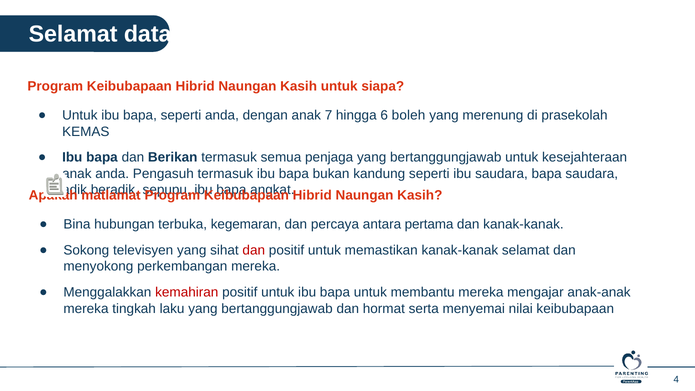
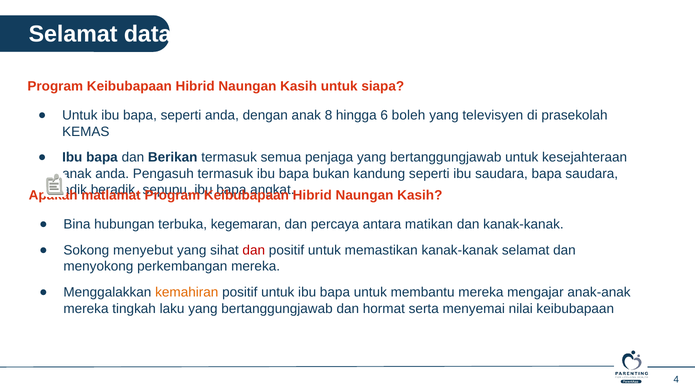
7: 7 -> 8 (329, 115)
merenung: merenung -> televisyen (493, 115)
pertama: pertama -> matikan (429, 224)
televisyen: televisyen -> menyebut (143, 250)
kemahiran colour: red -> orange (187, 292)
